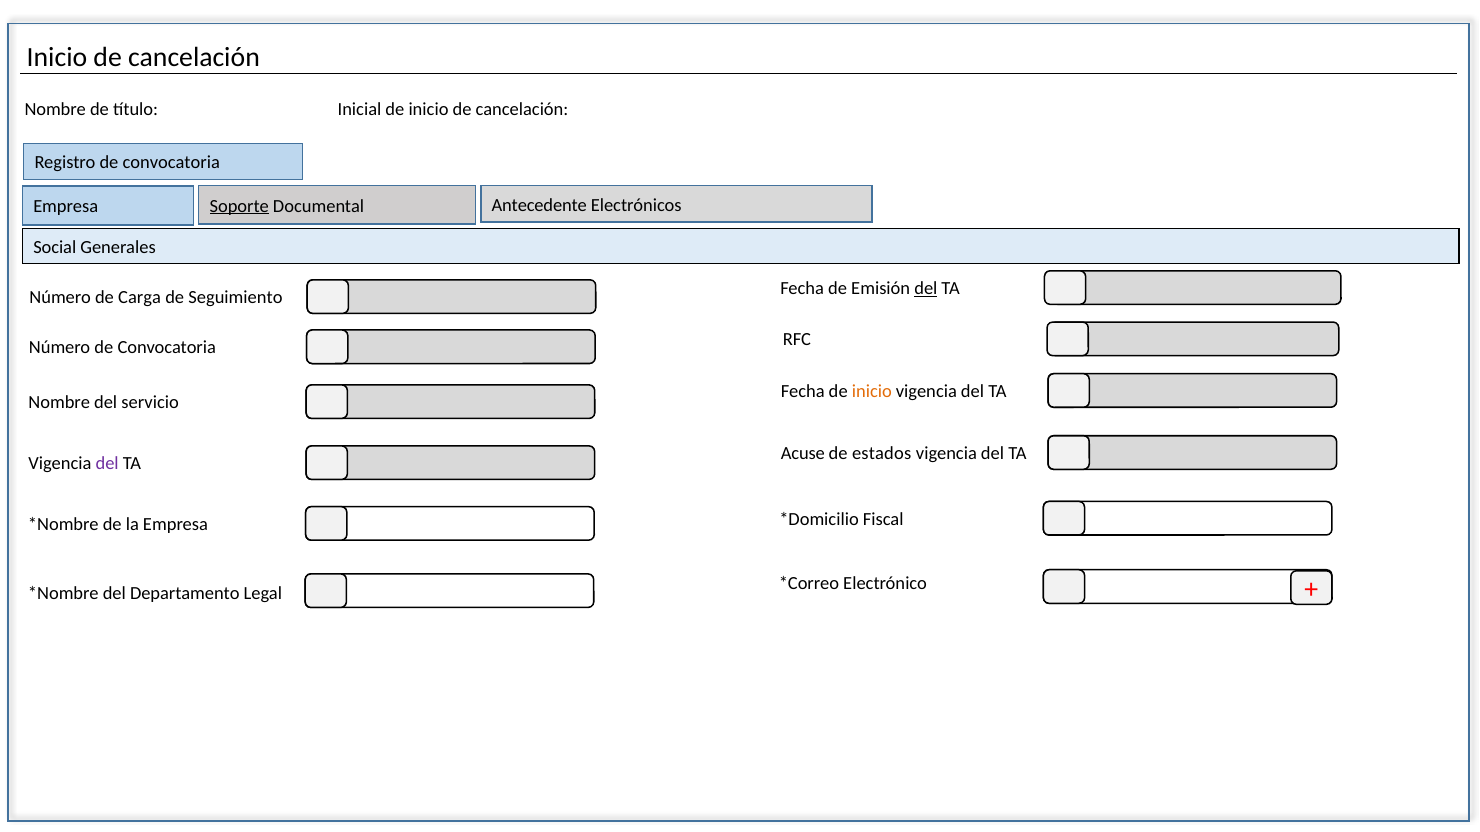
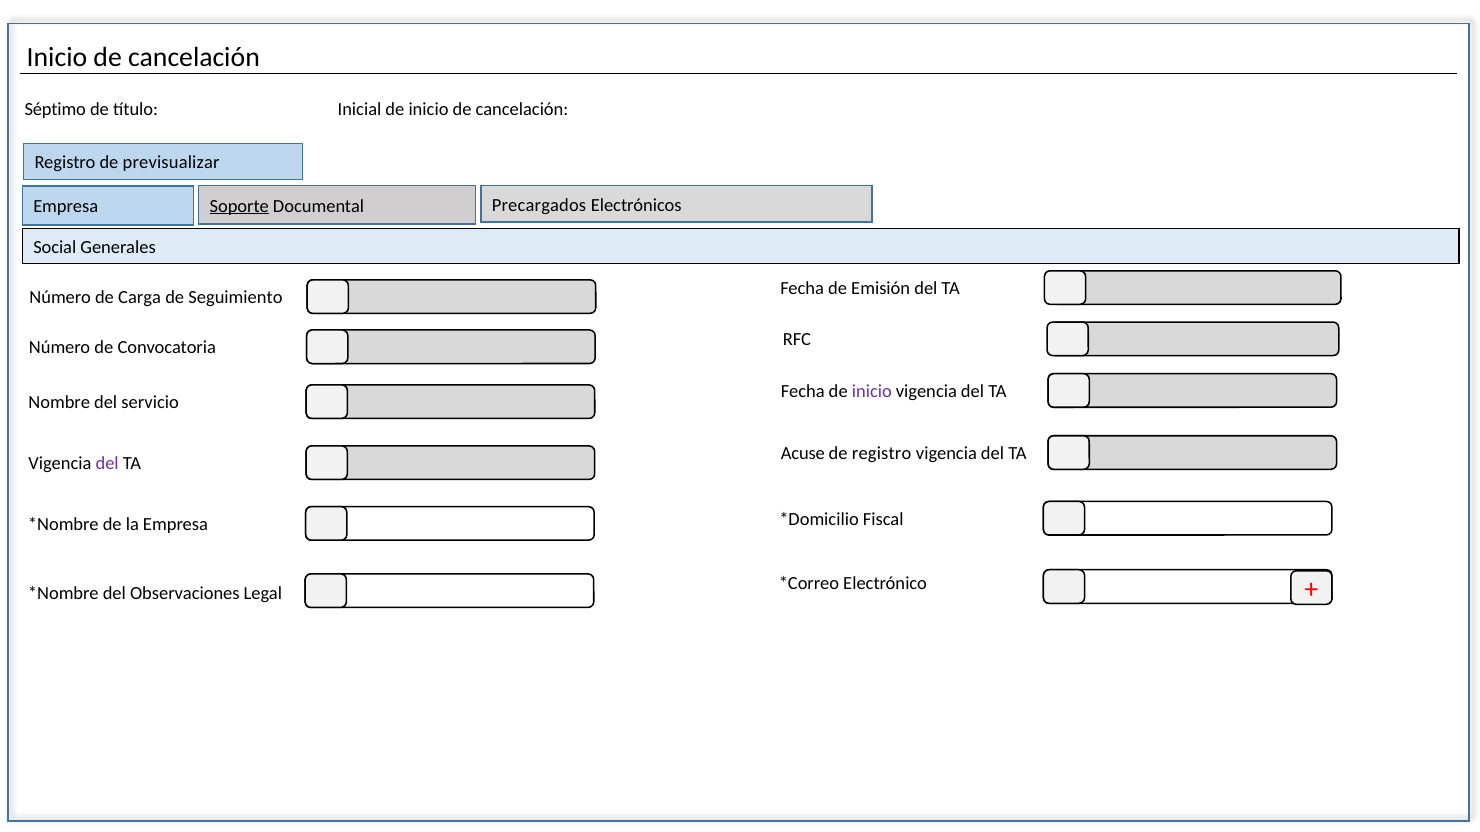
Nombre: Nombre -> Séptimo (55, 110)
Registro de convocatoria: convocatoria -> previsualizar (171, 163)
Antecedente: Antecedente -> Precargados (539, 205)
del underline: present -> none (926, 289)
inicio colour: orange -> purple (872, 392)
de estados: estados -> registro (882, 454)
Departamento: Departamento -> Observaciones (185, 594)
